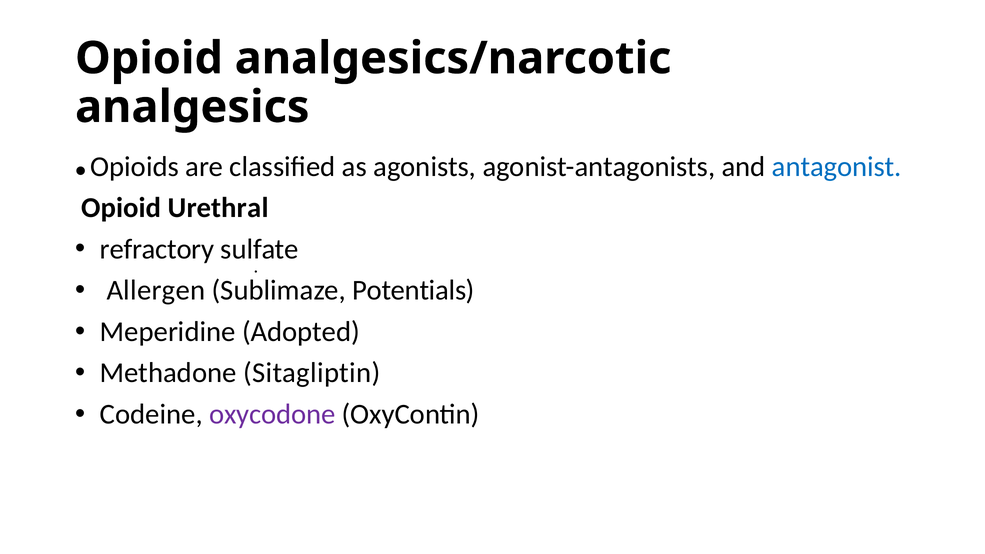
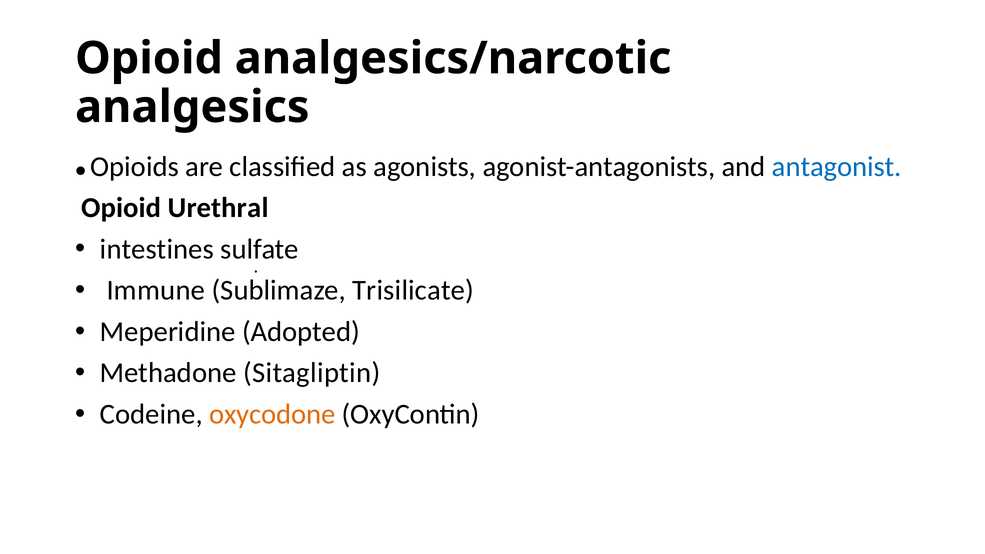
refractory: refractory -> intestines (157, 249)
Allergen: Allergen -> Immune (156, 290)
Potentials: Potentials -> Trisilicate (413, 290)
oxycodone colour: purple -> orange (272, 414)
